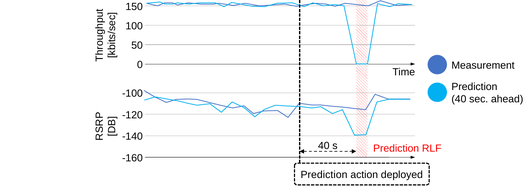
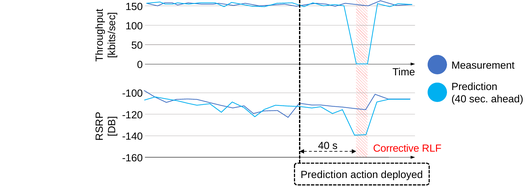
Prediction: Prediction -> Corrective (396, 148)
